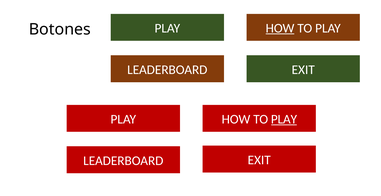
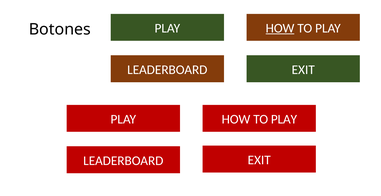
PLAY underline: present -> none (284, 119)
